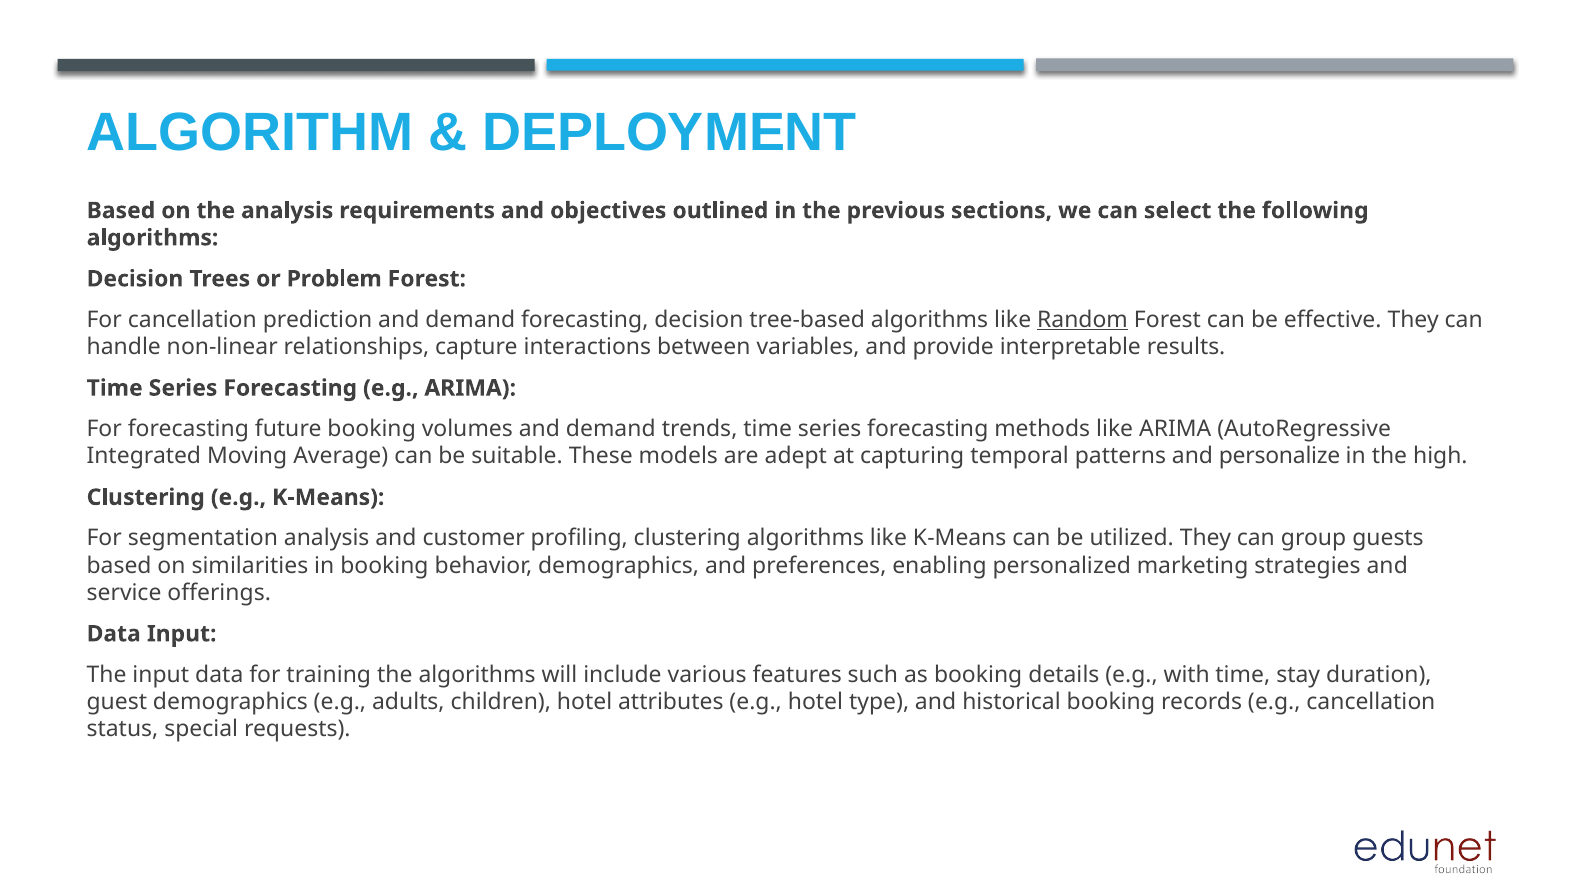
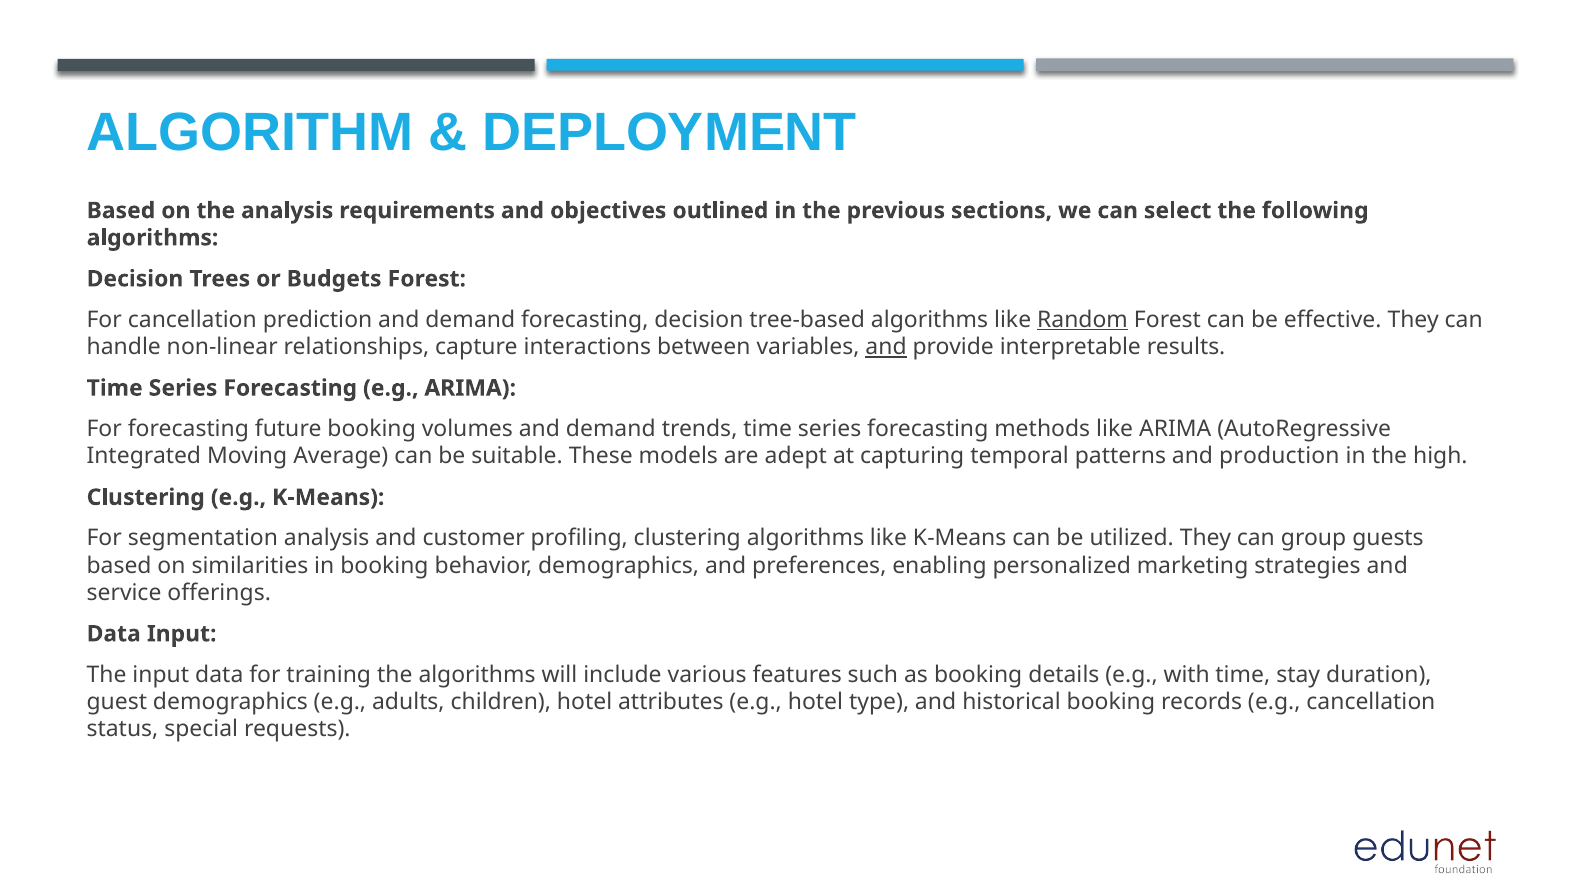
Problem: Problem -> Budgets (334, 279)
and underline: none -> present (886, 347)
personalize: personalize -> production (1279, 457)
